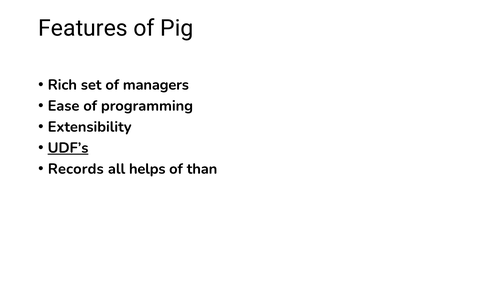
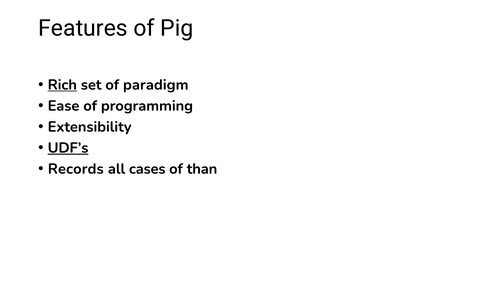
Rich underline: none -> present (62, 85)
managers: managers -> paradigm (156, 85)
helps: helps -> cases (147, 169)
